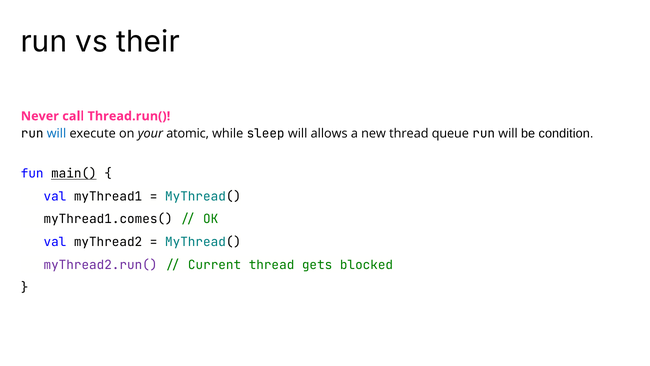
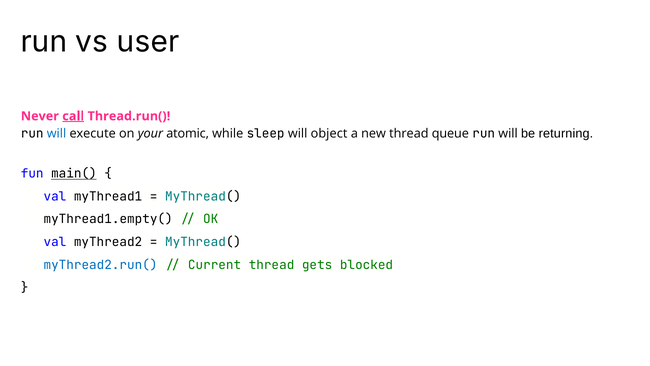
their: their -> user (148, 42)
call underline: none -> present (73, 116)
allows: allows -> object (329, 133)
condition: condition -> returning (566, 133)
myThread1.comes(: myThread1.comes( -> myThread1.empty( (108, 219)
myThread2.run( colour: purple -> blue (100, 265)
